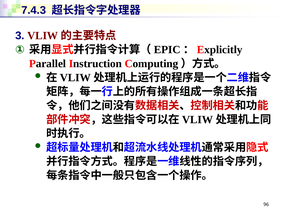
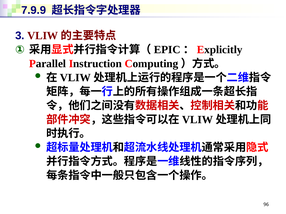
7.4.3: 7.4.3 -> 7.9.9 (34, 10)
